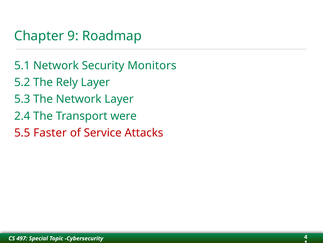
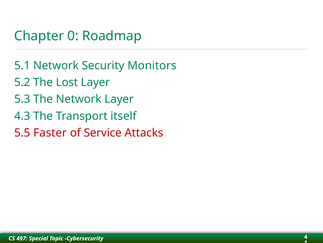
9: 9 -> 0 (73, 36)
Rely: Rely -> Lost (67, 82)
2.4: 2.4 -> 4.3 (22, 116)
were: were -> itself (123, 116)
